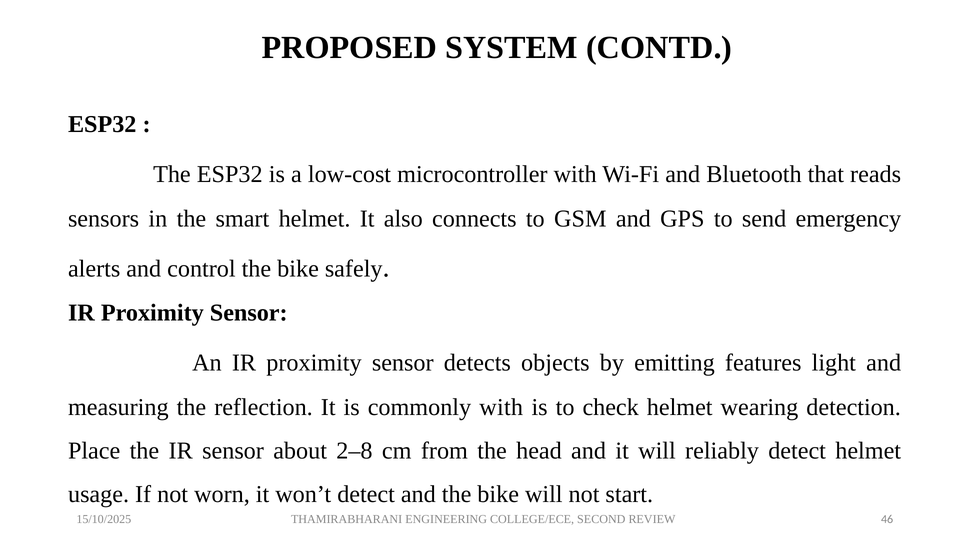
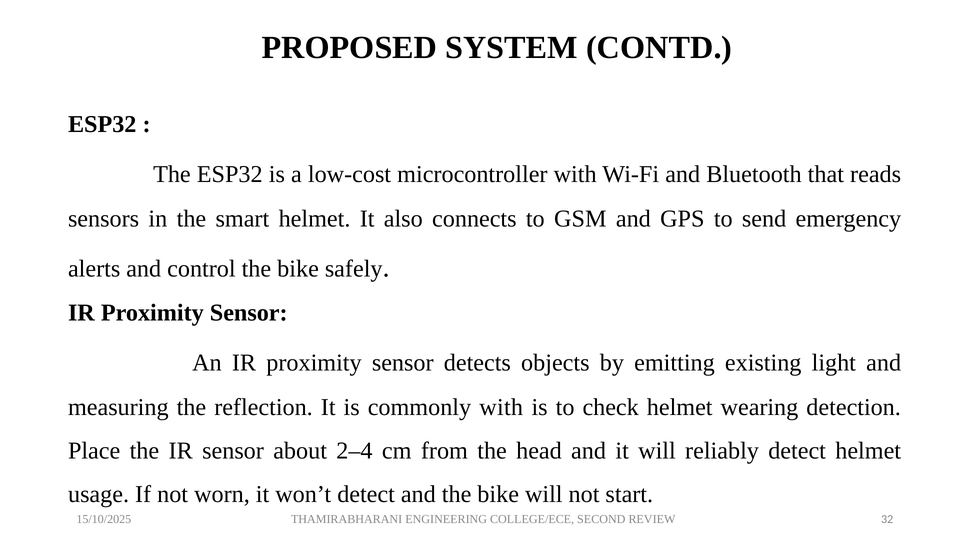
features: features -> existing (763, 363)
2–8: 2–8 -> 2–4 (354, 451)
46: 46 -> 32 (887, 519)
